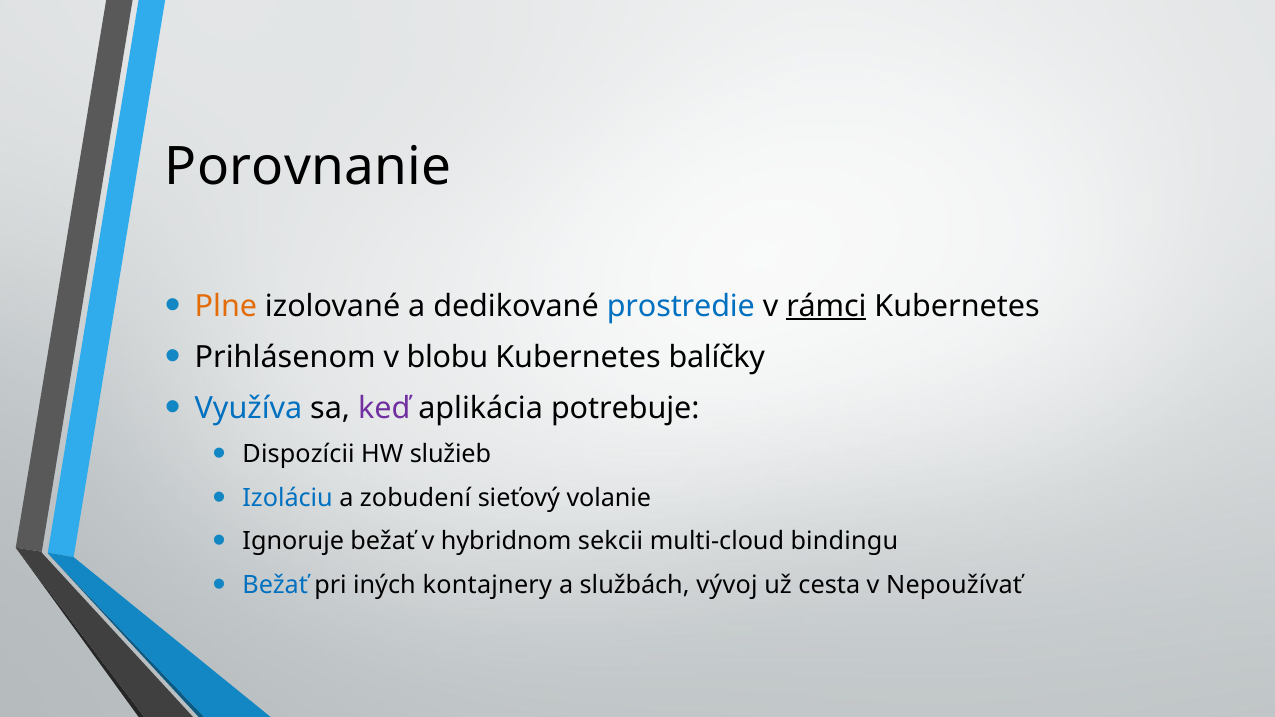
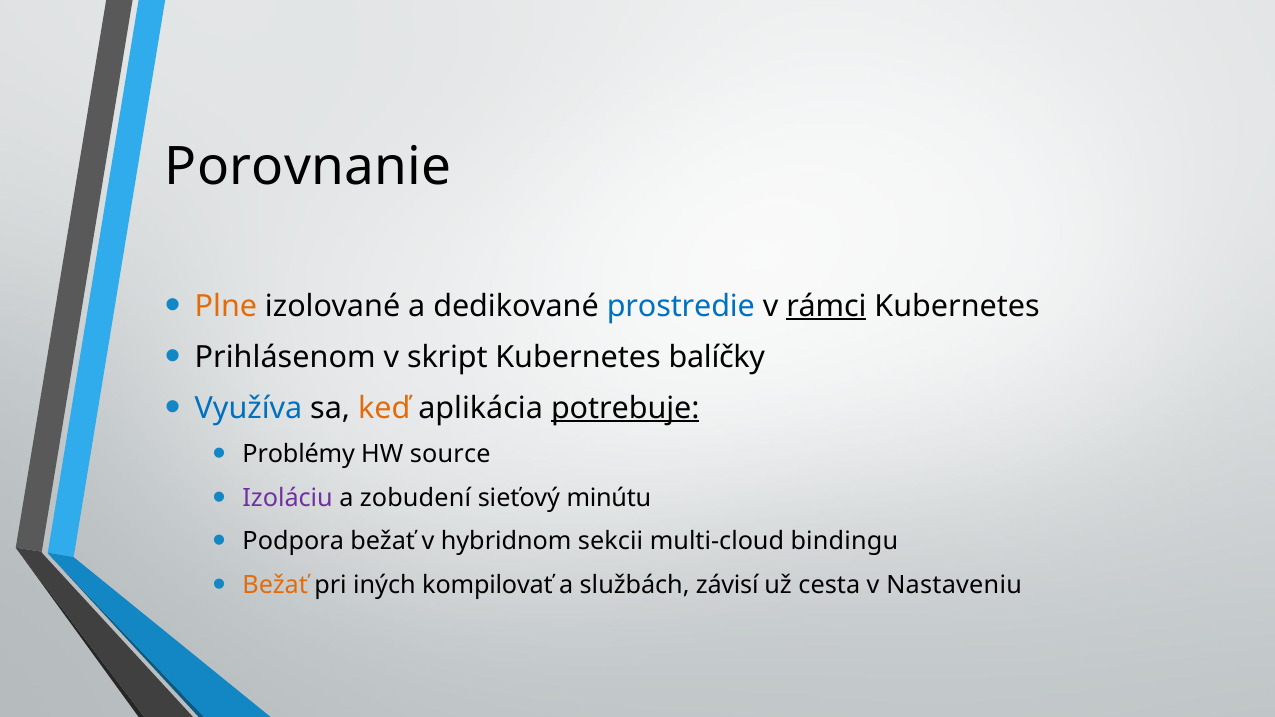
blobu: blobu -> skript (447, 357)
keď colour: purple -> orange (384, 408)
potrebuje underline: none -> present (625, 408)
Dispozícii: Dispozícii -> Problémy (299, 455)
služieb: služieb -> source (450, 455)
Izoláciu colour: blue -> purple (288, 498)
volanie: volanie -> minútu (609, 498)
Ignoruje: Ignoruje -> Podpora (293, 542)
Bežať colour: blue -> orange (275, 585)
kontajnery: kontajnery -> kompilovať (488, 585)
vývoj: vývoj -> závisí (727, 585)
Nepoužívať: Nepoužívať -> Nastaveniu (954, 585)
